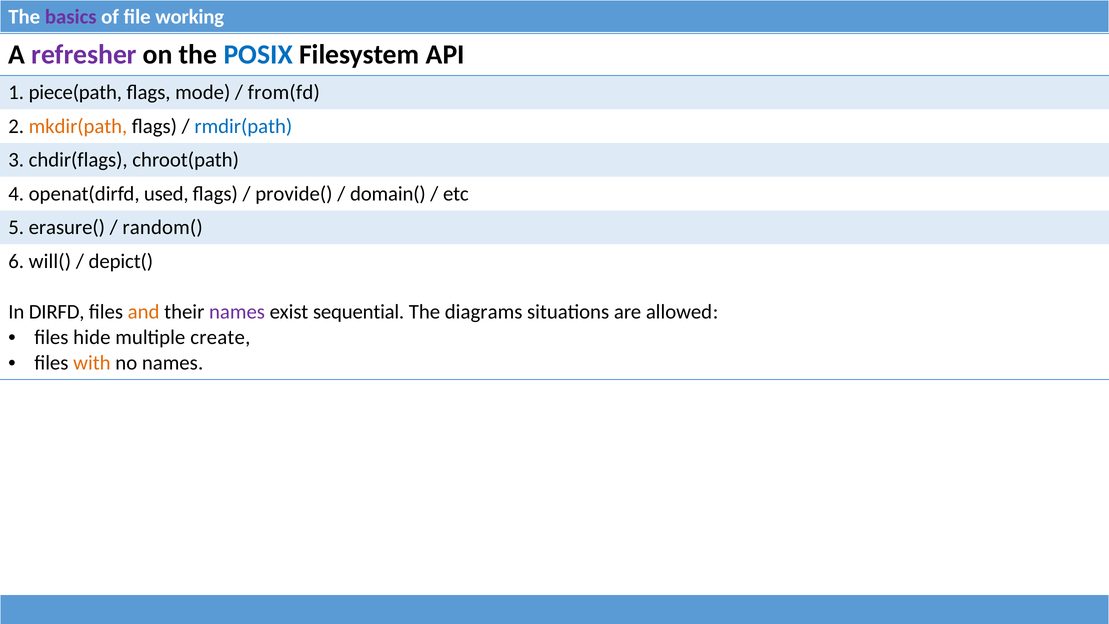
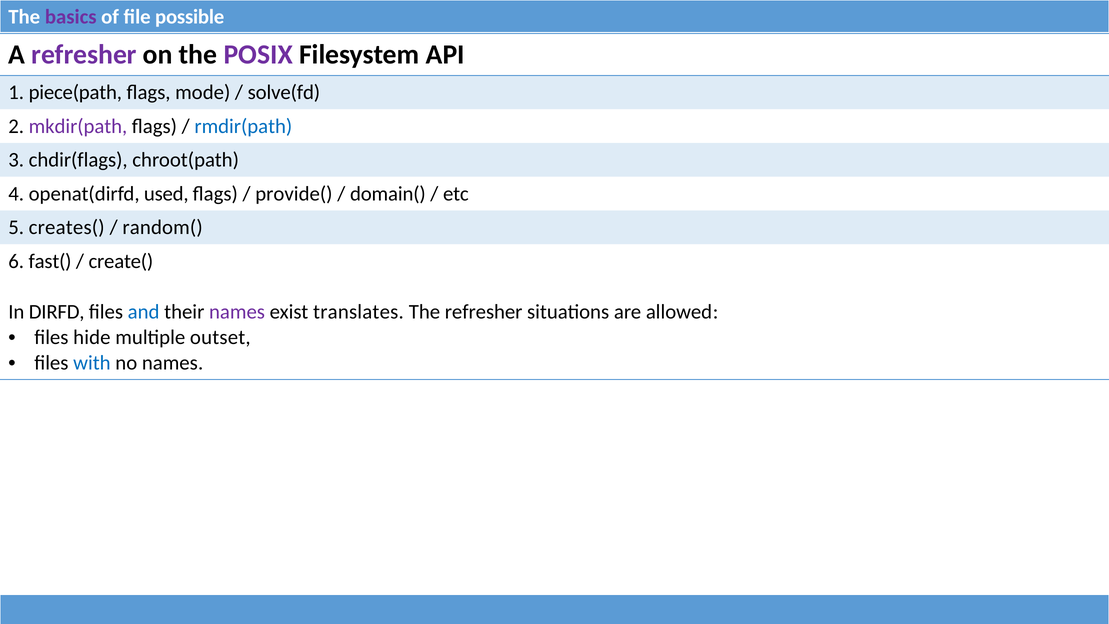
working: working -> possible (190, 17)
POSIX colour: blue -> purple (258, 55)
from(fd: from(fd -> solve(fd (284, 93)
mkdir(path colour: orange -> purple (78, 126)
erasure(: erasure( -> creates( (67, 227)
will(: will( -> fast( (50, 261)
depict(: depict( -> create( (121, 261)
and colour: orange -> blue (144, 312)
sequential: sequential -> translates (358, 312)
The diagrams: diagrams -> refresher (484, 312)
create: create -> outset (220, 337)
with colour: orange -> blue (92, 363)
